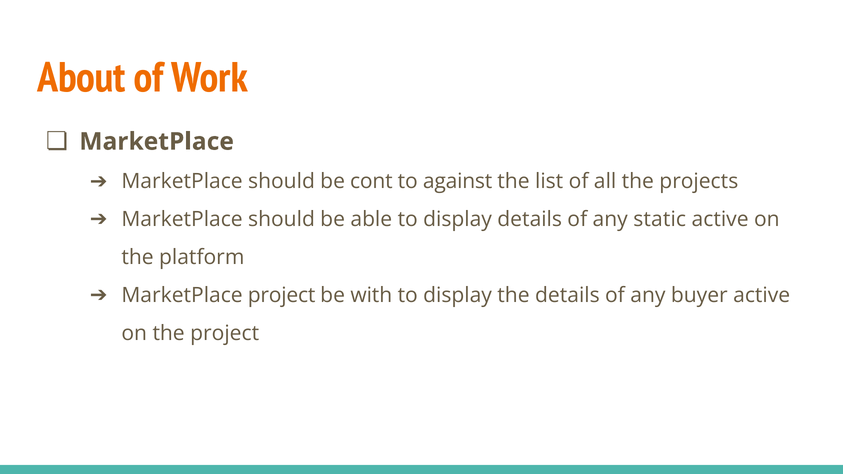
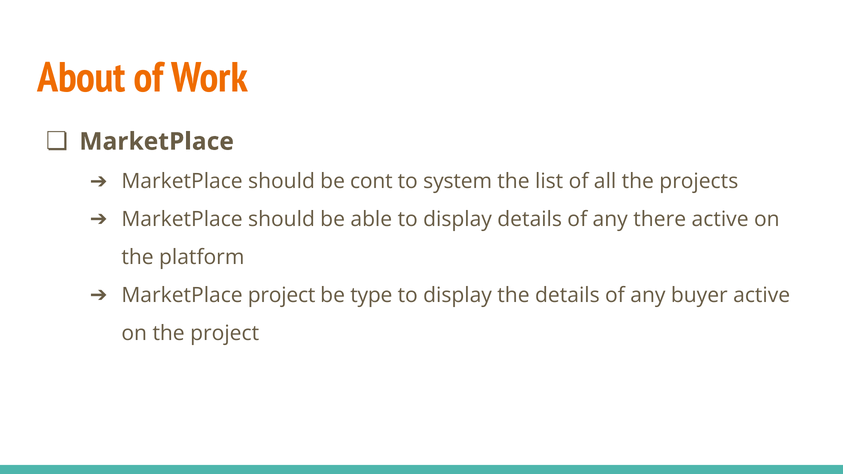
against: against -> system (458, 181)
static: static -> there (660, 219)
with: with -> type (371, 295)
